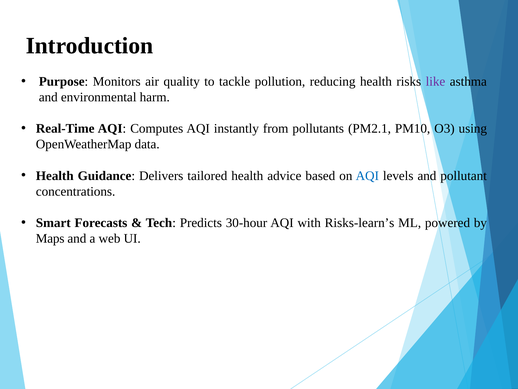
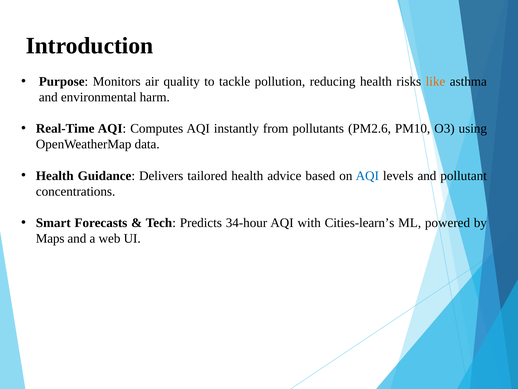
like colour: purple -> orange (435, 81)
PM2.1: PM2.1 -> PM2.6 (370, 128)
30-hour: 30-hour -> 34-hour (246, 223)
Risks-learn’s: Risks-learn’s -> Cities-learn’s (360, 223)
